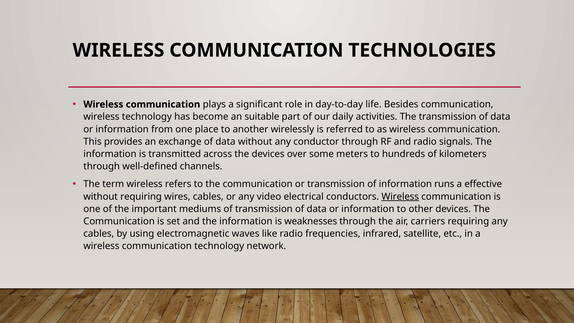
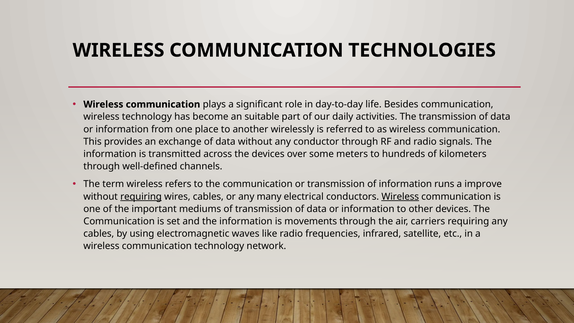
effective: effective -> improve (483, 184)
requiring underline: none -> present (141, 196)
video: video -> many (269, 196)
weaknesses: weaknesses -> movements (311, 221)
